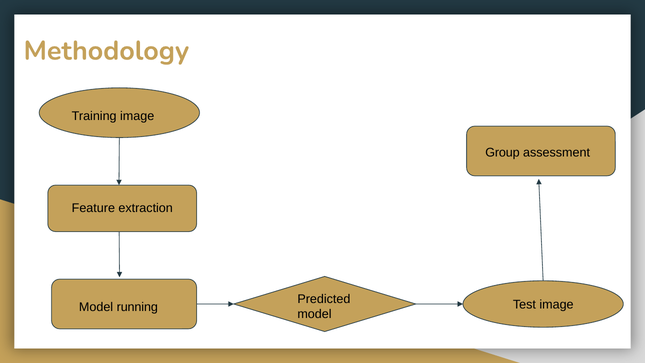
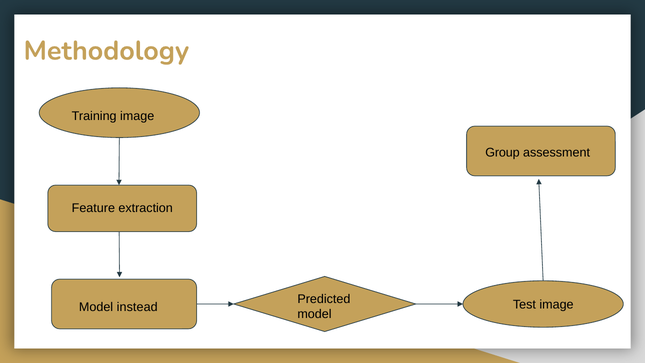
running: running -> instead (137, 307)
